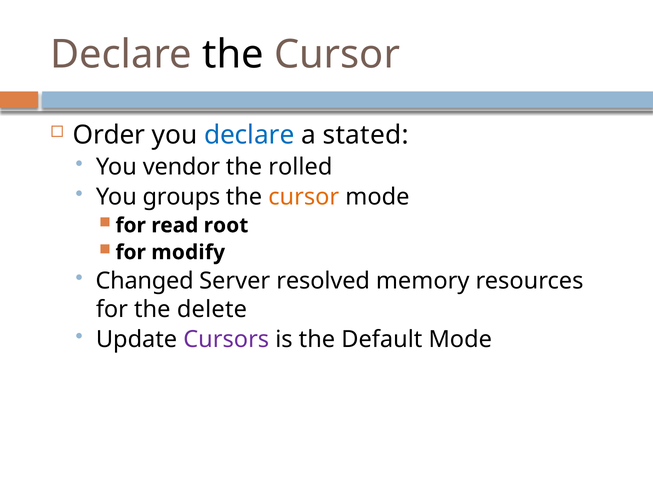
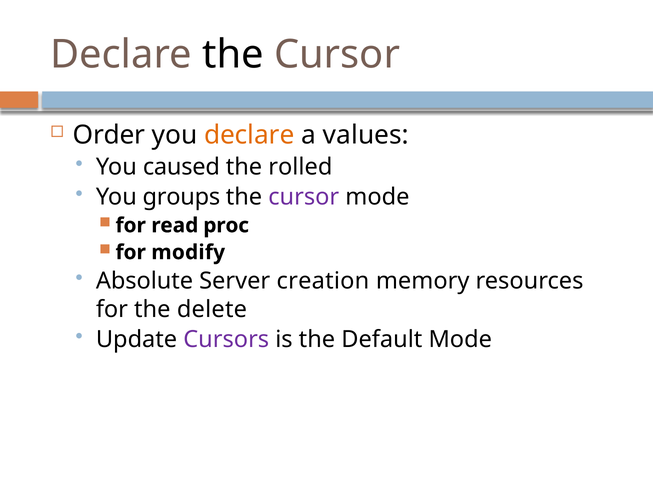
declare colour: blue -> orange (249, 135)
stated: stated -> values (366, 135)
vendor: vendor -> caused (181, 167)
cursor colour: orange -> purple (304, 197)
root: root -> proc (226, 225)
Changed: Changed -> Absolute (144, 281)
resolved: resolved -> creation (323, 281)
